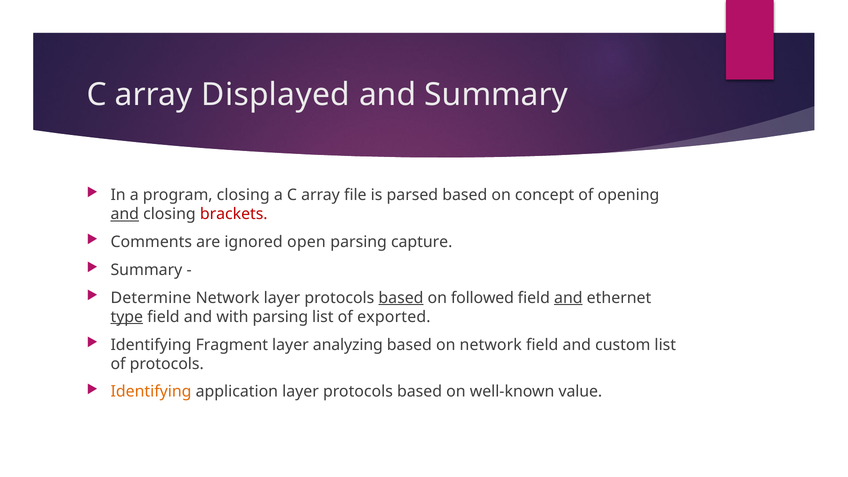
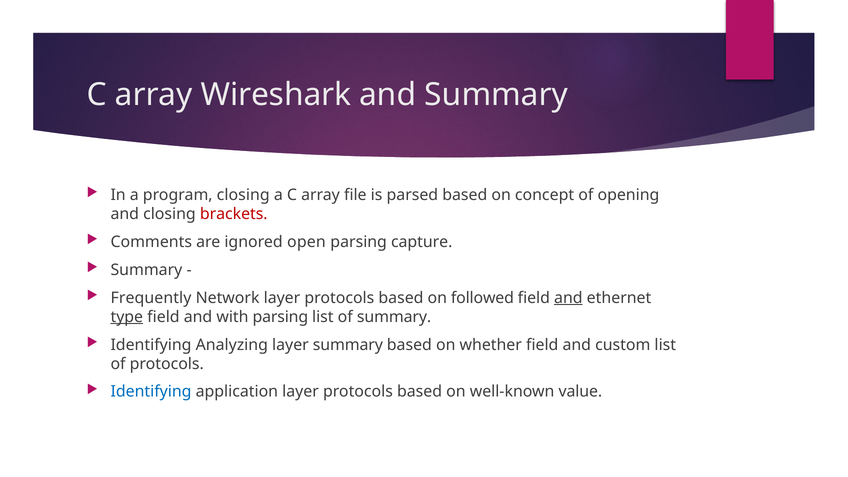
Displayed: Displayed -> Wireshark (276, 95)
and underline: present -> none (125, 214)
Determine: Determine -> Frequently (151, 298)
based underline: present -> none (401, 298)
of exported: exported -> summary (394, 317)
Fragment: Fragment -> Analyzing (232, 345)
layer analyzing: analyzing -> summary (348, 345)
on network: network -> whether (491, 345)
Identifying colour: orange -> blue (151, 392)
